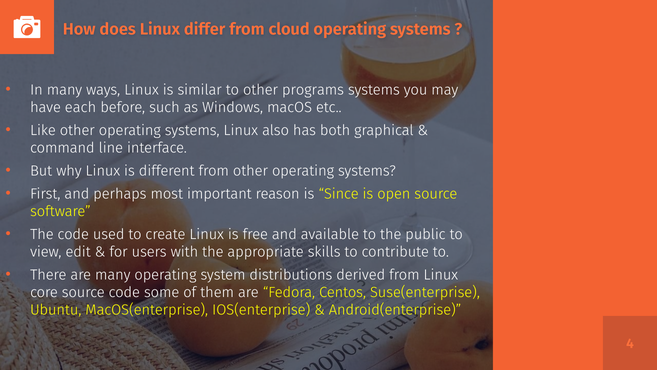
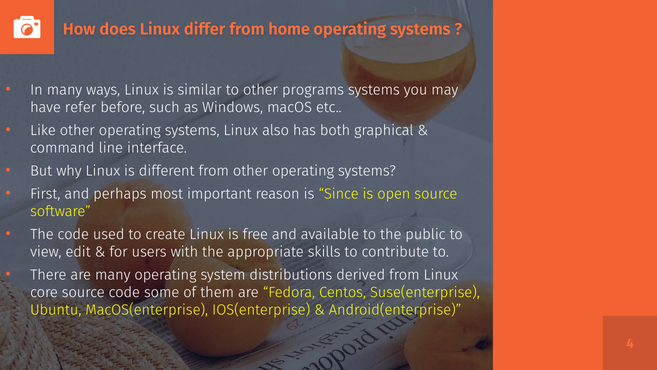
cloud: cloud -> home (289, 29)
each: each -> refer (81, 107)
